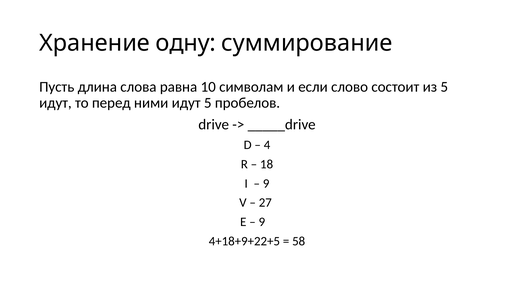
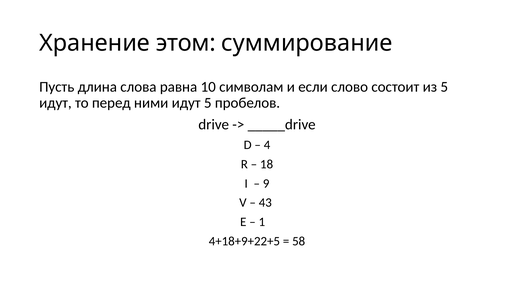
одну: одну -> этом (186, 43)
27: 27 -> 43 (265, 203)
9: 9 -> 1 (262, 222)
